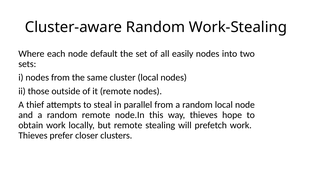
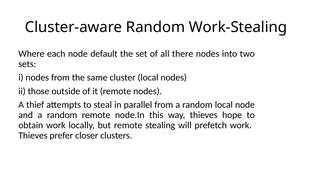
easily: easily -> there (183, 54)
